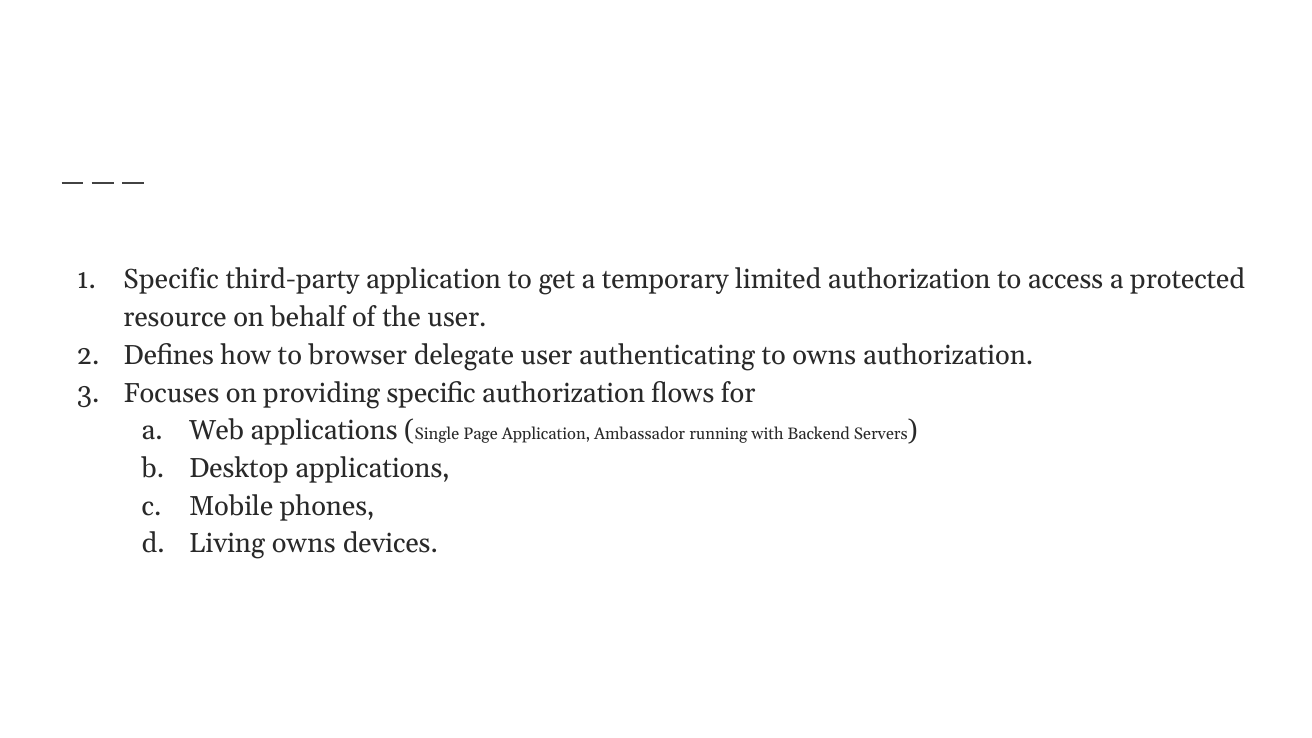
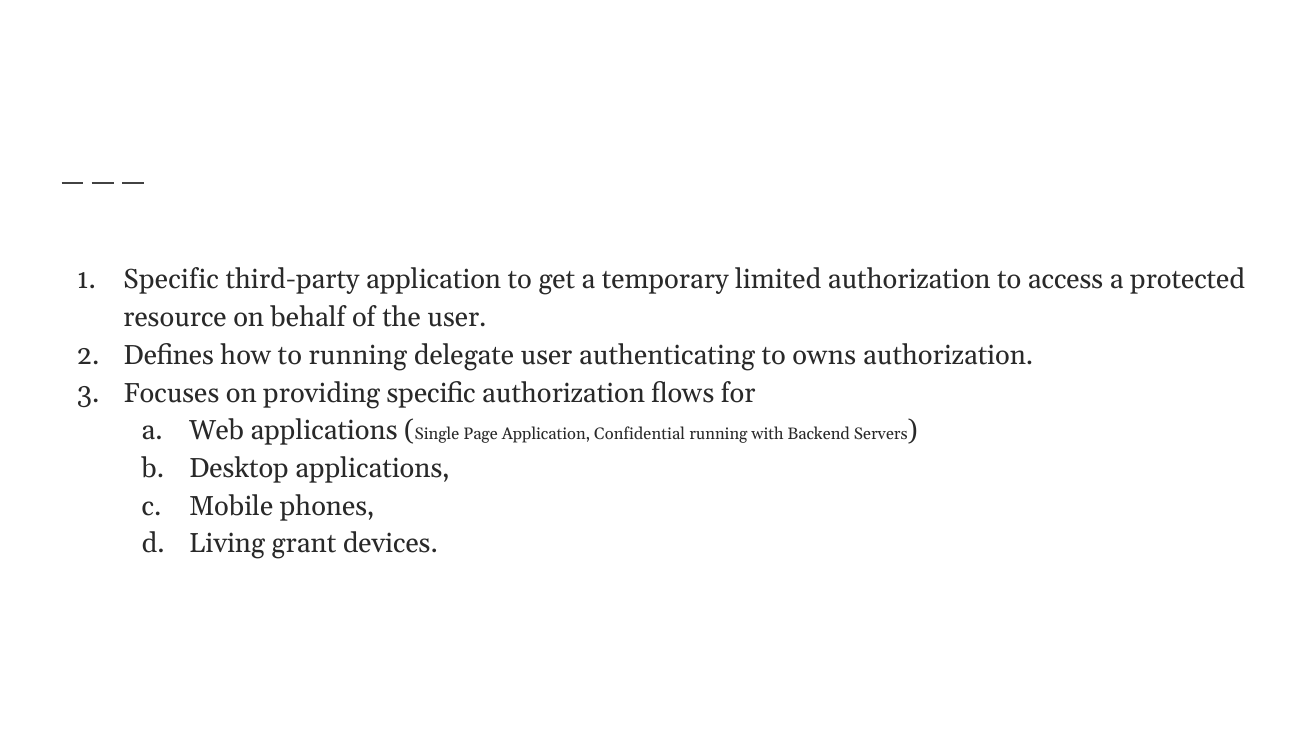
to browser: browser -> running (358, 355)
Ambassador: Ambassador -> Confidential (640, 434)
Living owns: owns -> grant (304, 544)
